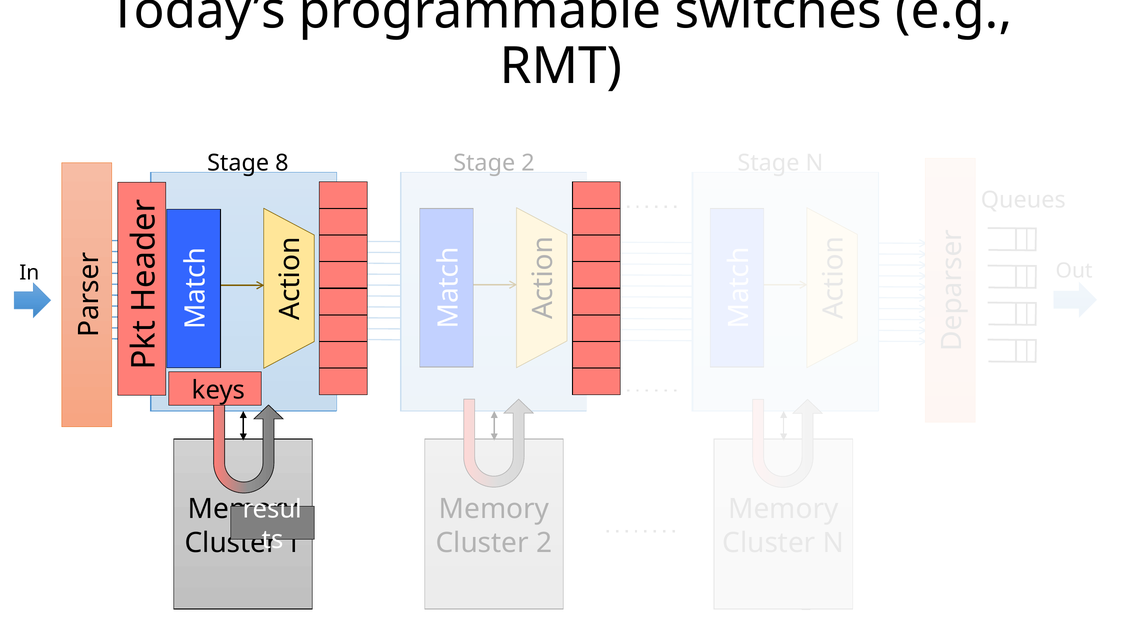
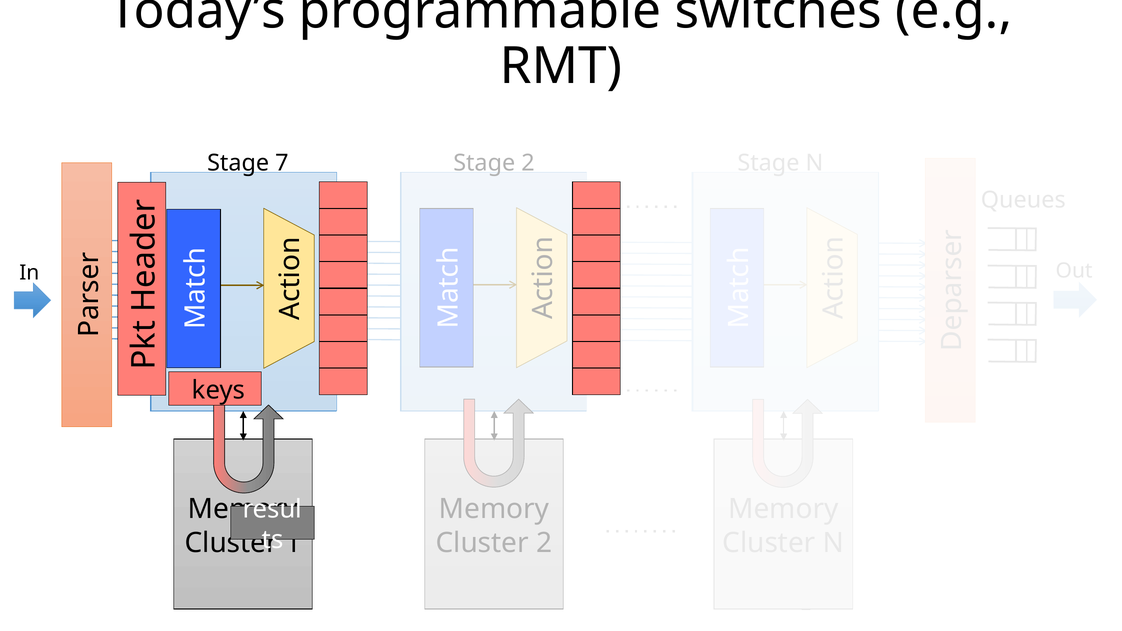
8: 8 -> 7 (282, 163)
